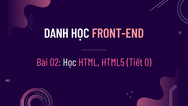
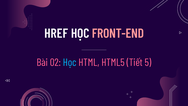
DANH: DANH -> HREF (56, 33)
Học colour: white -> light blue (70, 62)
0: 0 -> 5 (148, 62)
